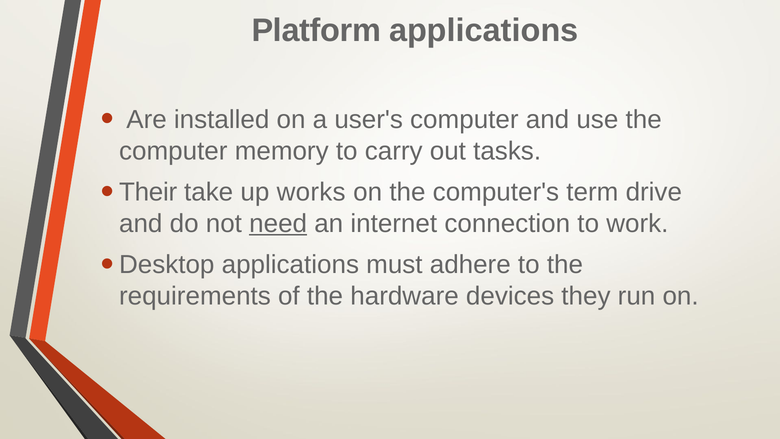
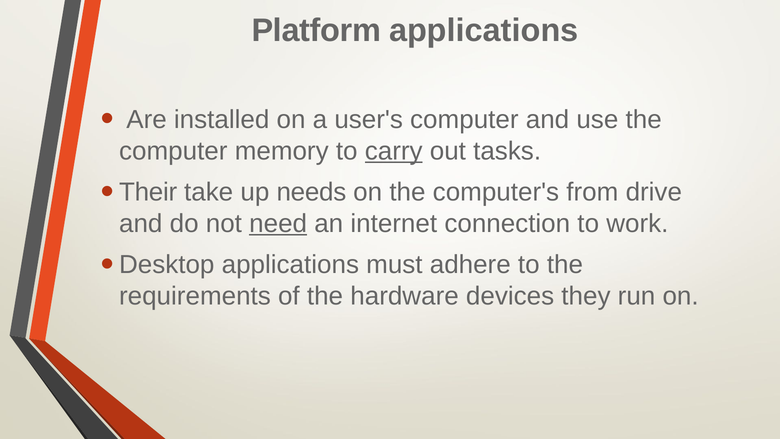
carry underline: none -> present (394, 151)
works: works -> needs (311, 192)
term: term -> from (592, 192)
